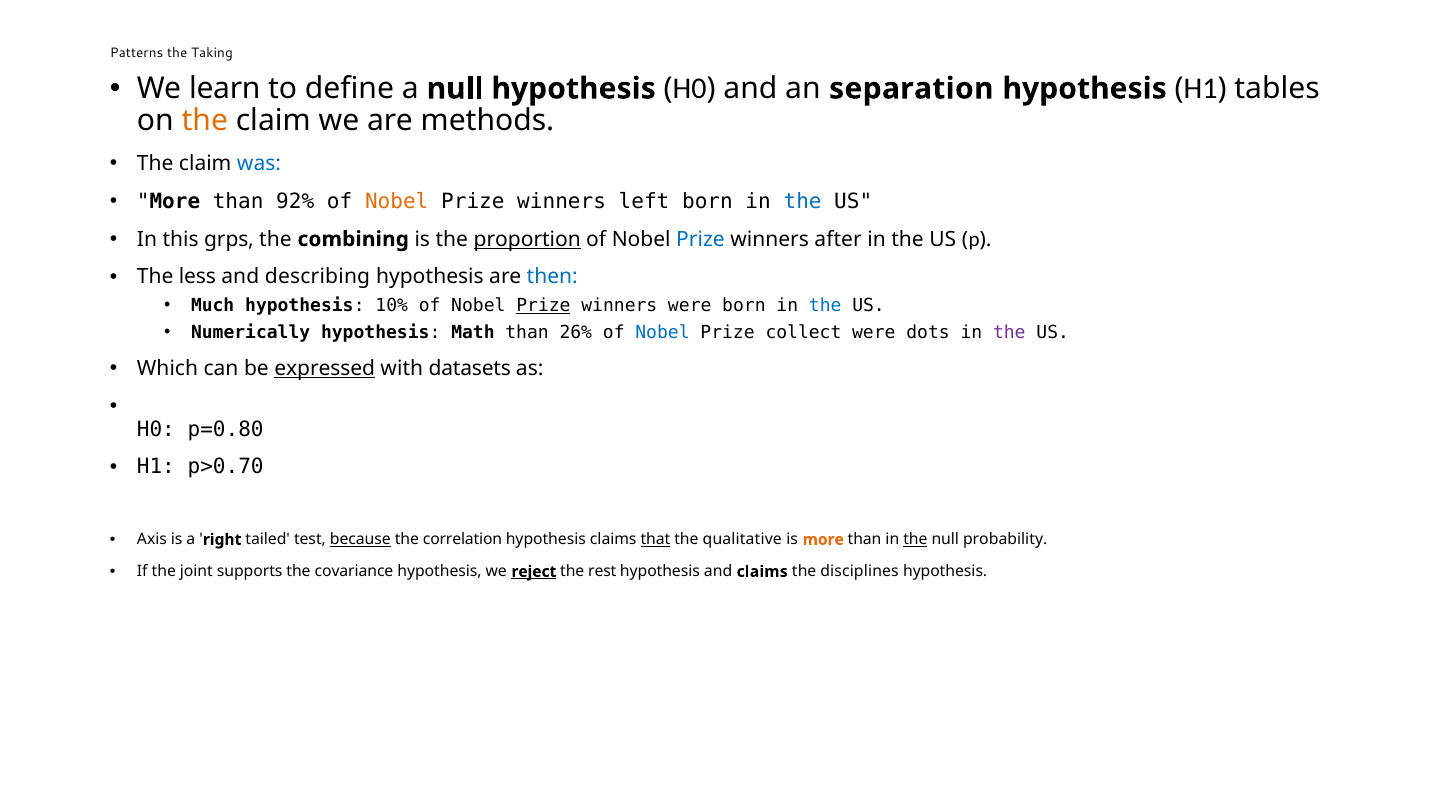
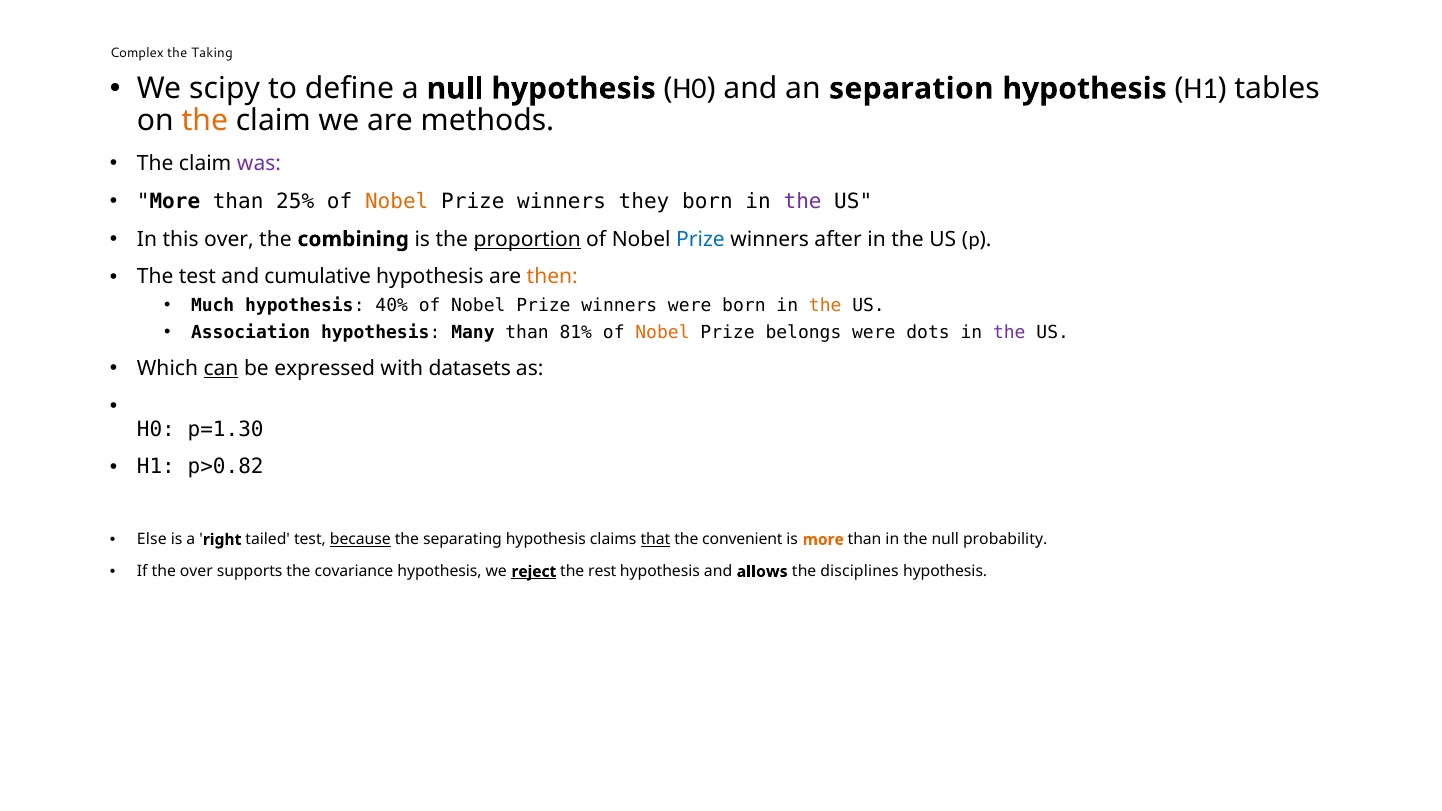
Patterns: Patterns -> Complex (137, 53)
learn: learn -> scipy (225, 89)
was colour: blue -> purple (259, 164)
92%: 92% -> 25% (295, 201)
left: left -> they (644, 201)
the colour: blue -> purple (803, 201)
this grps: grps -> over (229, 239)
The less: less -> test (197, 277)
describing: describing -> cumulative (318, 277)
then colour: blue -> orange (552, 277)
10%: 10% -> 40% (392, 306)
Prize underline: present -> none (543, 306)
the colour: blue -> orange (825, 306)
Numerically: Numerically -> Association (251, 333)
Math: Math -> Many (473, 333)
26%: 26% -> 81% (576, 333)
Nobel colour: blue -> orange (662, 333)
collect: collect -> belongs (803, 333)
can underline: none -> present (221, 369)
expressed underline: present -> none (325, 369)
p=0.80: p=0.80 -> p=1.30 (226, 429)
p>0.70: p>0.70 -> p>0.82 (226, 467)
Axis: Axis -> Else (152, 540)
correlation: correlation -> separating (462, 540)
qualitative: qualitative -> convenient (742, 540)
the underline: present -> none (915, 540)
the joint: joint -> over (196, 572)
and claims: claims -> allows (762, 572)
